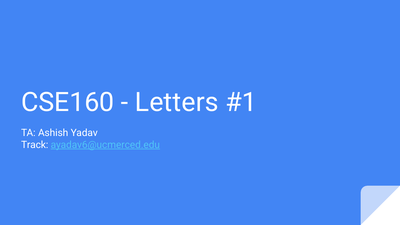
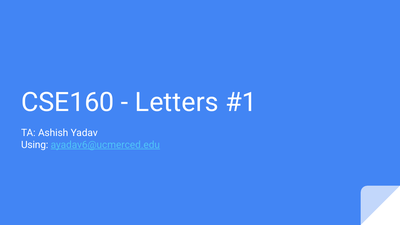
Track: Track -> Using (35, 145)
